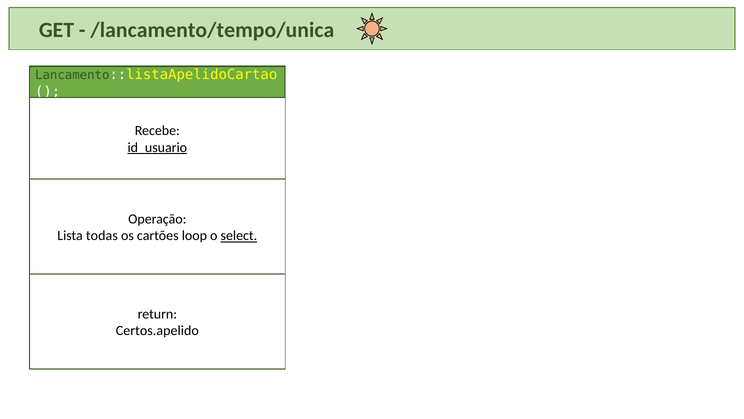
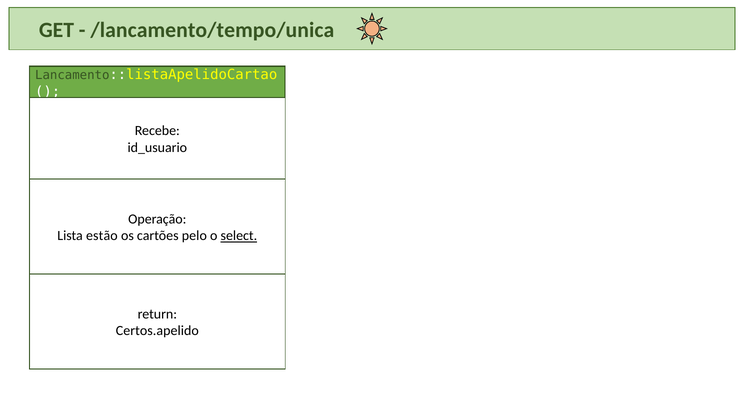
id_usuario underline: present -> none (157, 147)
todas: todas -> estão (102, 236)
loop: loop -> pelo (194, 236)
